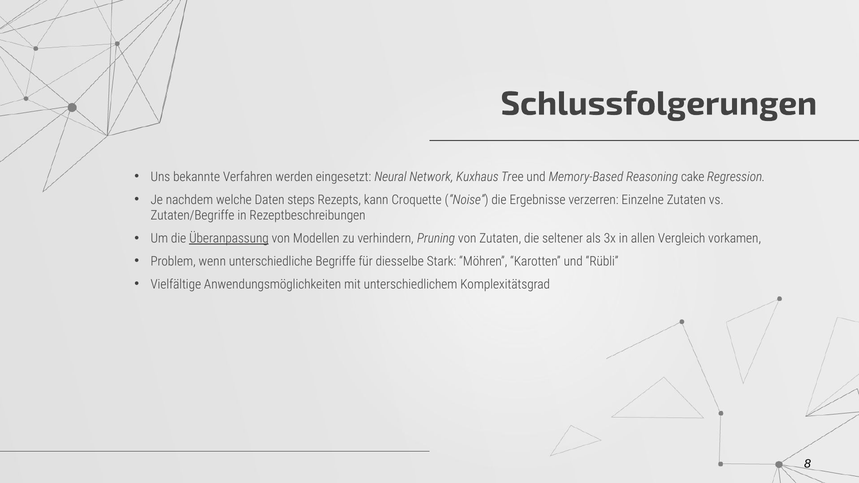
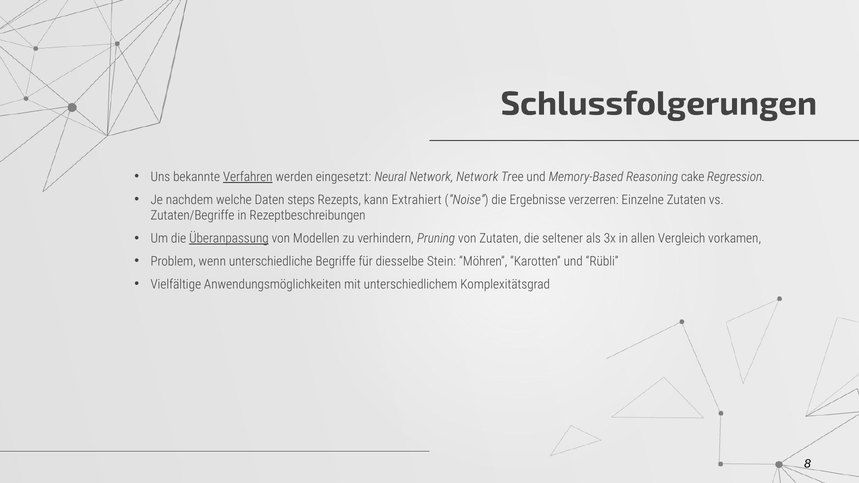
Verfahren underline: none -> present (248, 177)
Network Kuxhaus: Kuxhaus -> Network (477, 177)
Croquette: Croquette -> Extrahiert (417, 200)
Stark: Stark -> Stein (441, 261)
